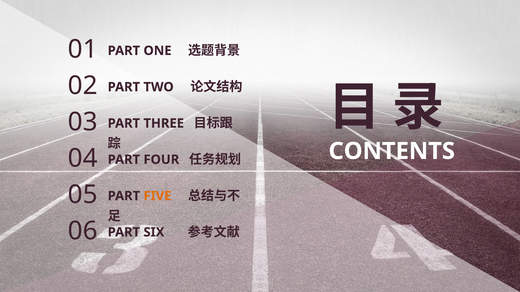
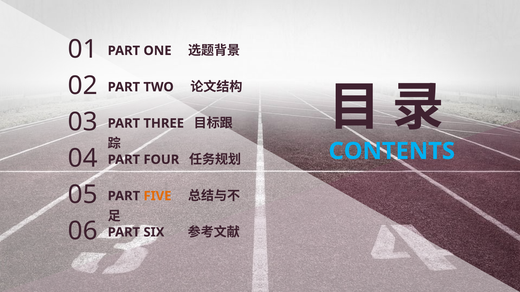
CONTENTS colour: white -> light blue (392, 151)
